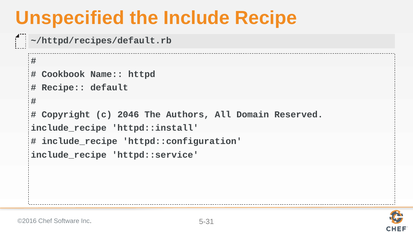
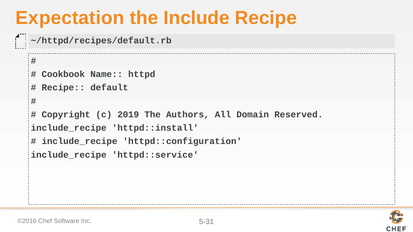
Unspecified: Unspecified -> Expectation (70, 18)
2046: 2046 -> 2019 (128, 115)
